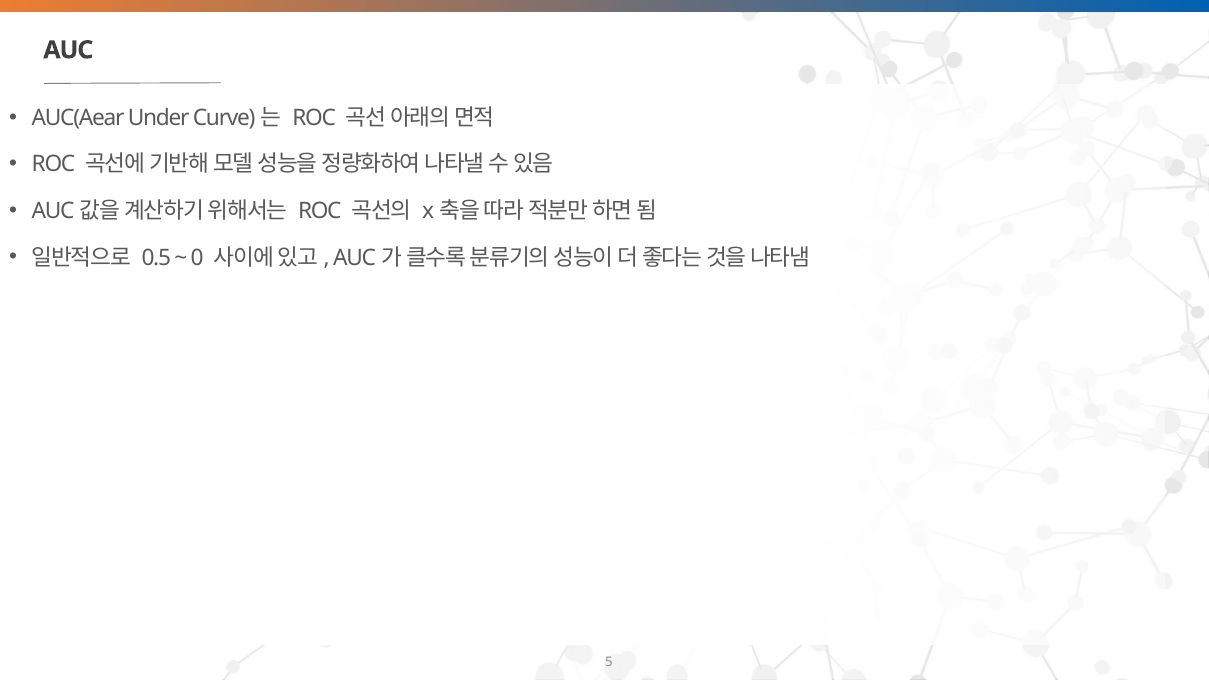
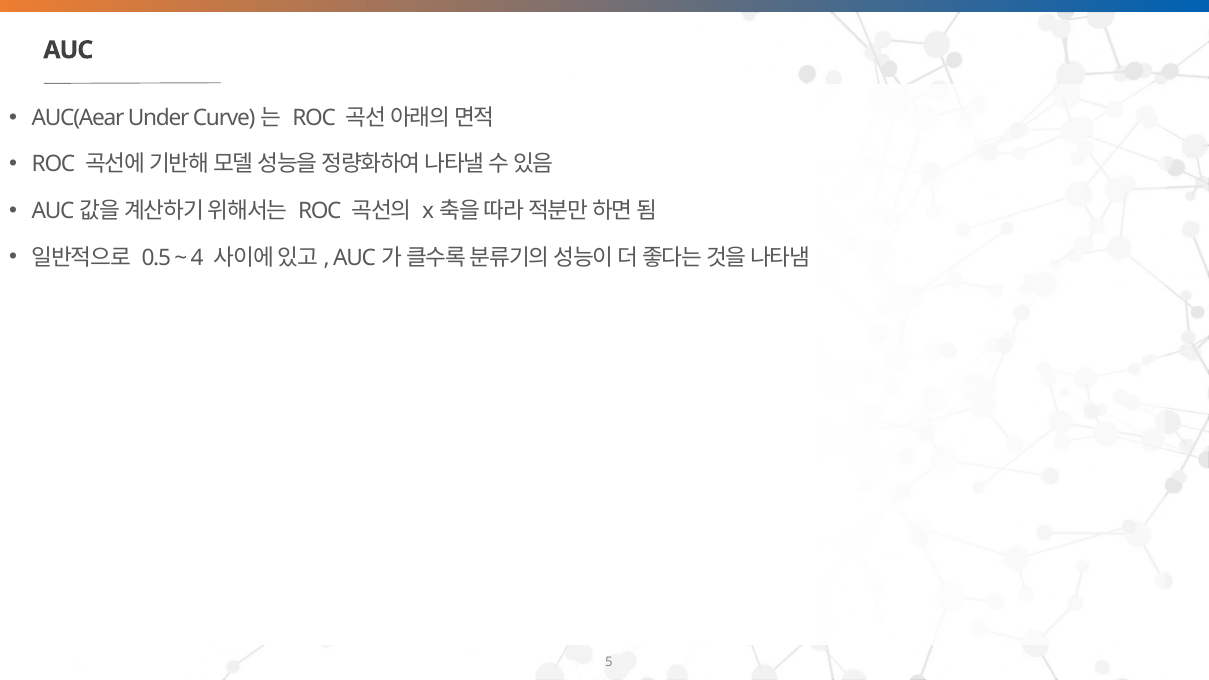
0: 0 -> 4 (197, 258)
